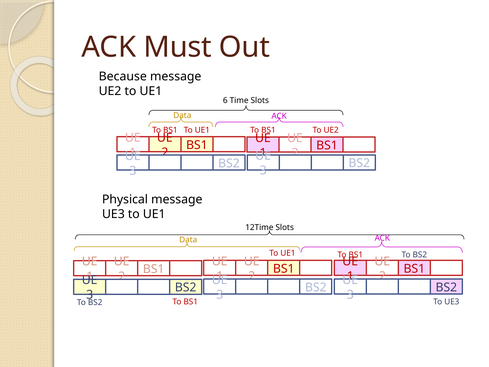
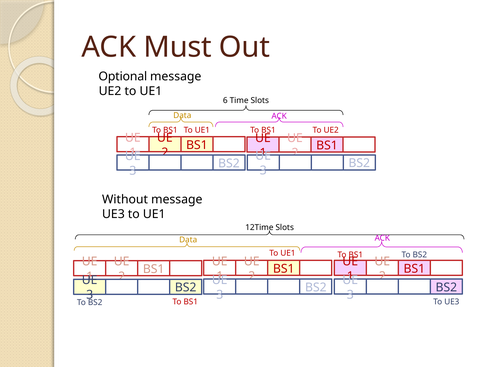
Because: Because -> Optional (123, 76)
Physical: Physical -> Without (125, 199)
